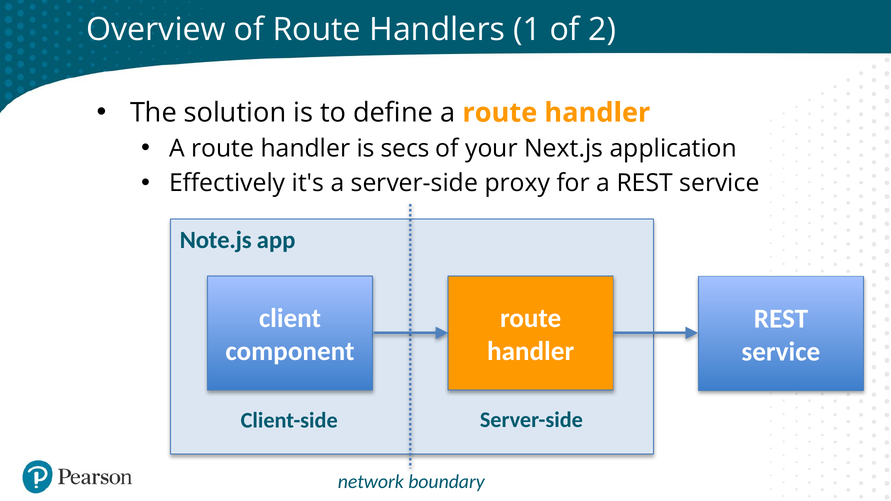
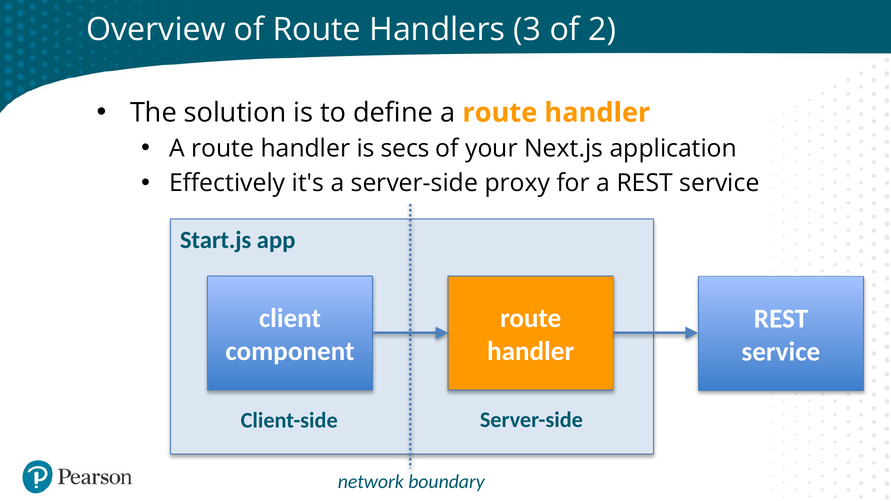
1: 1 -> 3 (527, 30)
Note.js: Note.js -> Start.js (216, 240)
